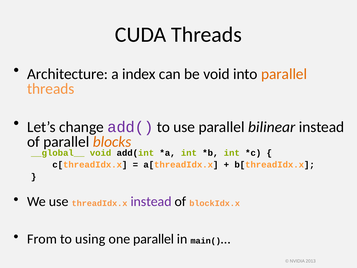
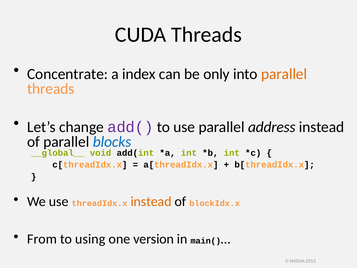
Architecture: Architecture -> Concentrate (68, 74)
be void: void -> only (216, 74)
bilinear: bilinear -> address (272, 127)
blocks colour: orange -> blue (112, 142)
instead colour: purple -> orange (151, 201)
one parallel: parallel -> version (154, 239)
